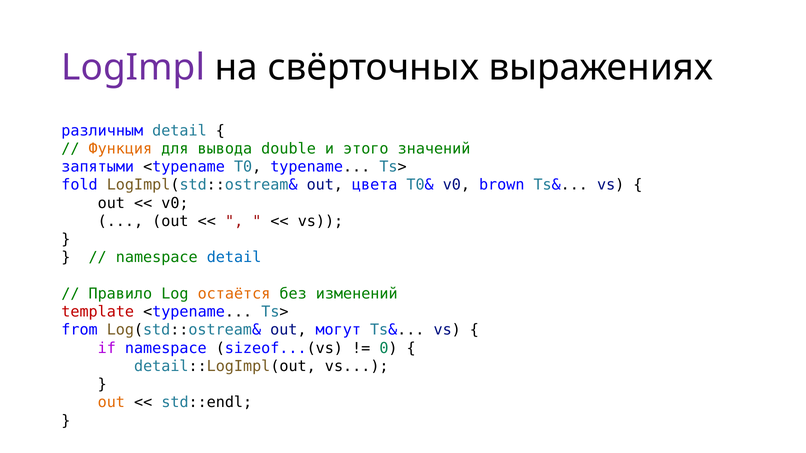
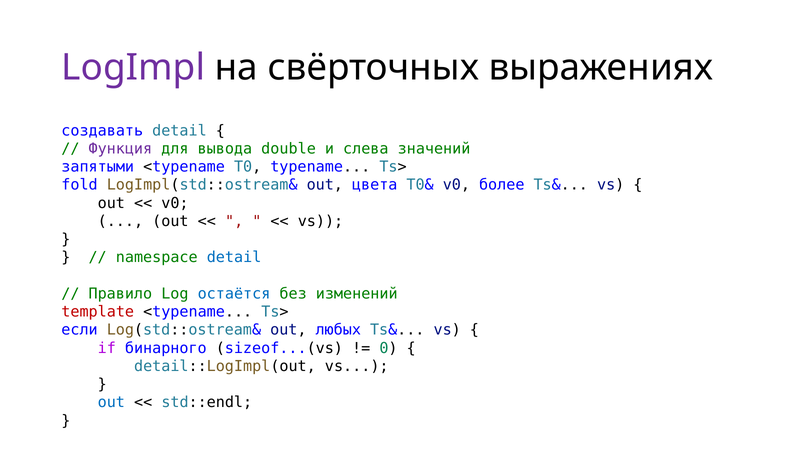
различным: различным -> создавать (102, 131)
Функция colour: orange -> purple (120, 149)
этого: этого -> слева (366, 149)
brown: brown -> более (502, 185)
остаётся colour: orange -> blue (234, 294)
from: from -> если (80, 330)
могут: могут -> любых (338, 330)
if namespace: namespace -> бинарного (166, 348)
out colour: orange -> blue (111, 403)
